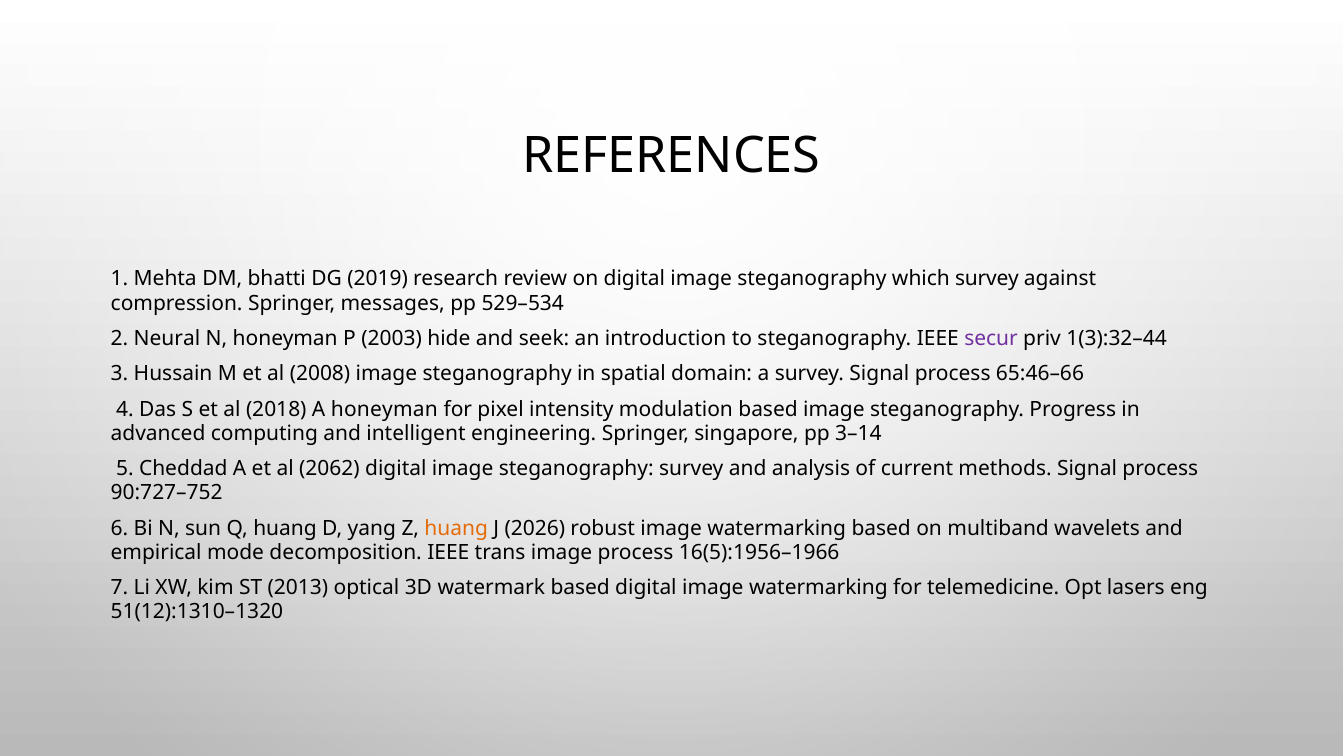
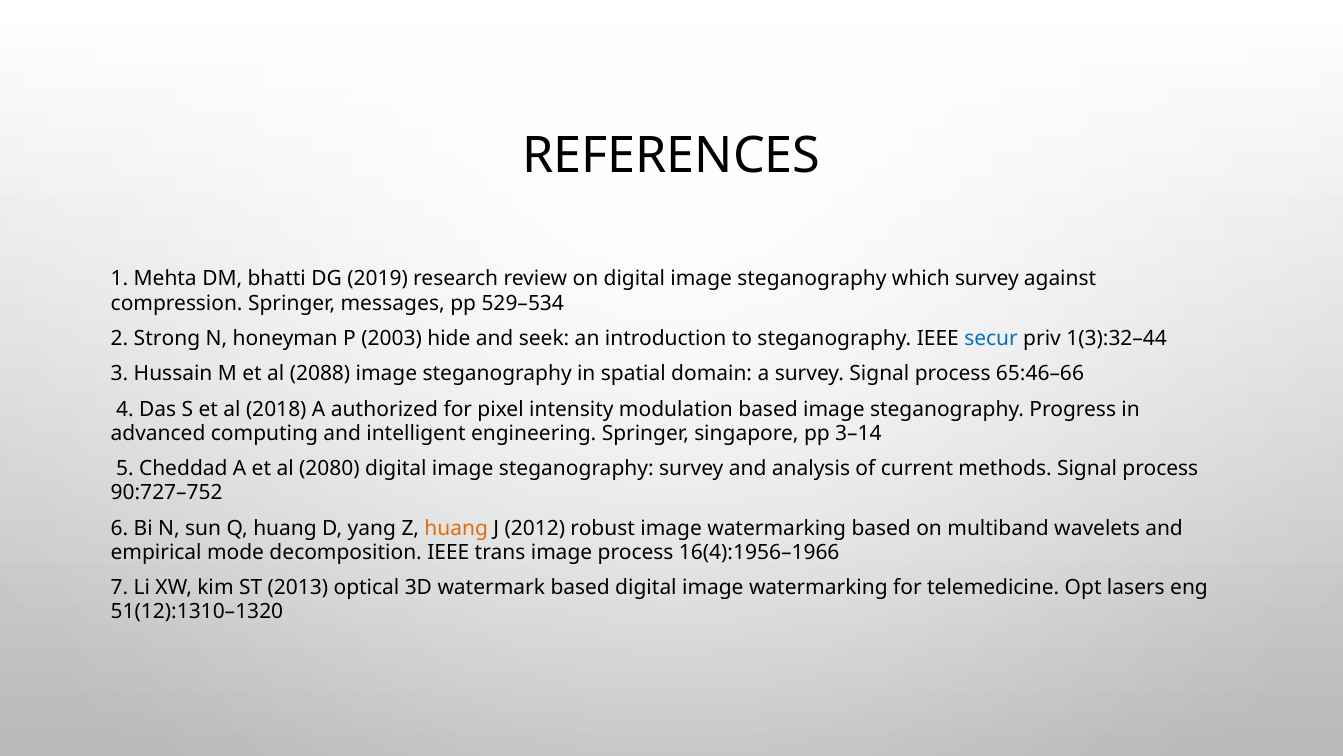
Neural: Neural -> Strong (167, 338)
secur colour: purple -> blue (991, 338)
2008: 2008 -> 2088 (320, 374)
A honeyman: honeyman -> authorized (384, 409)
2062: 2062 -> 2080 (329, 468)
2026: 2026 -> 2012 (535, 528)
16(5):1956–1966: 16(5):1956–1966 -> 16(4):1956–1966 (759, 552)
